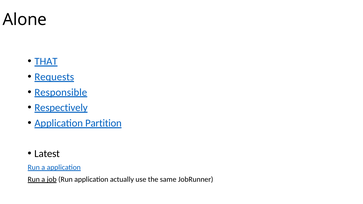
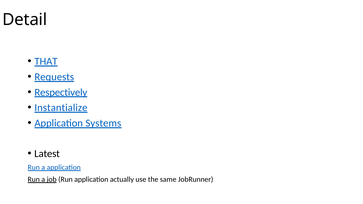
Alone: Alone -> Detail (25, 20)
Responsible: Responsible -> Respectively (61, 92)
Respectively: Respectively -> Instantialize (61, 108)
Partition: Partition -> Systems (103, 123)
